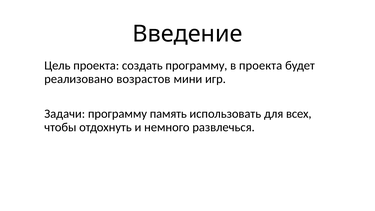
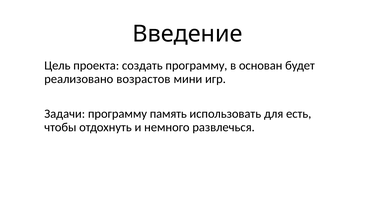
в проекта: проекта -> основан (261, 65)
всех: всех -> есть (299, 114)
